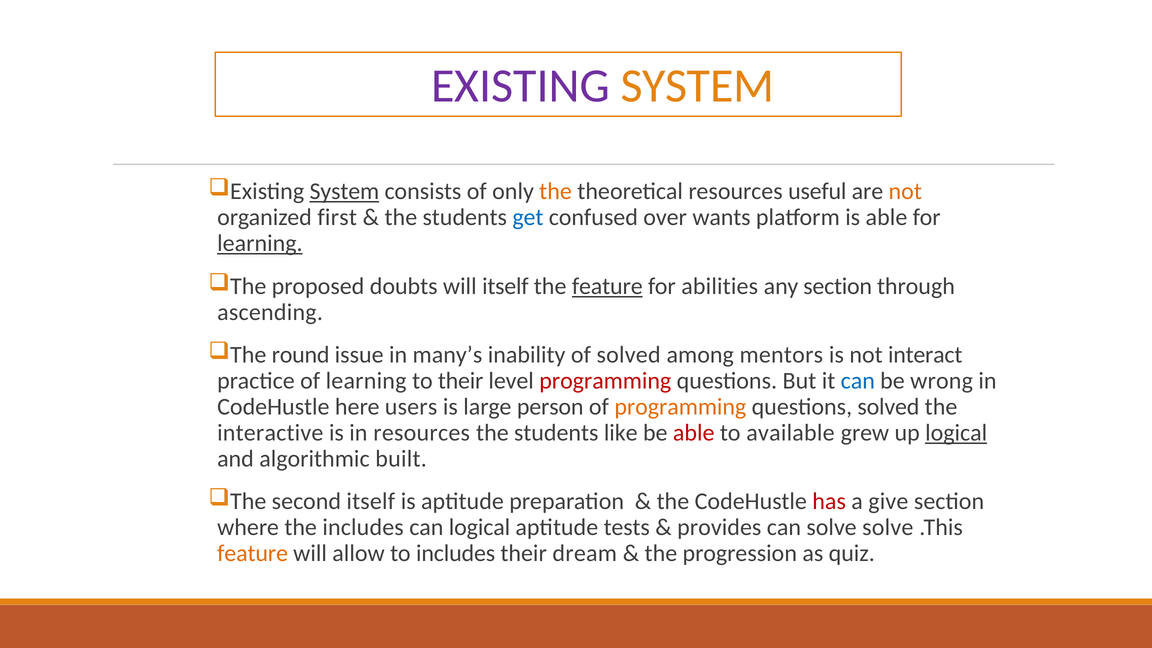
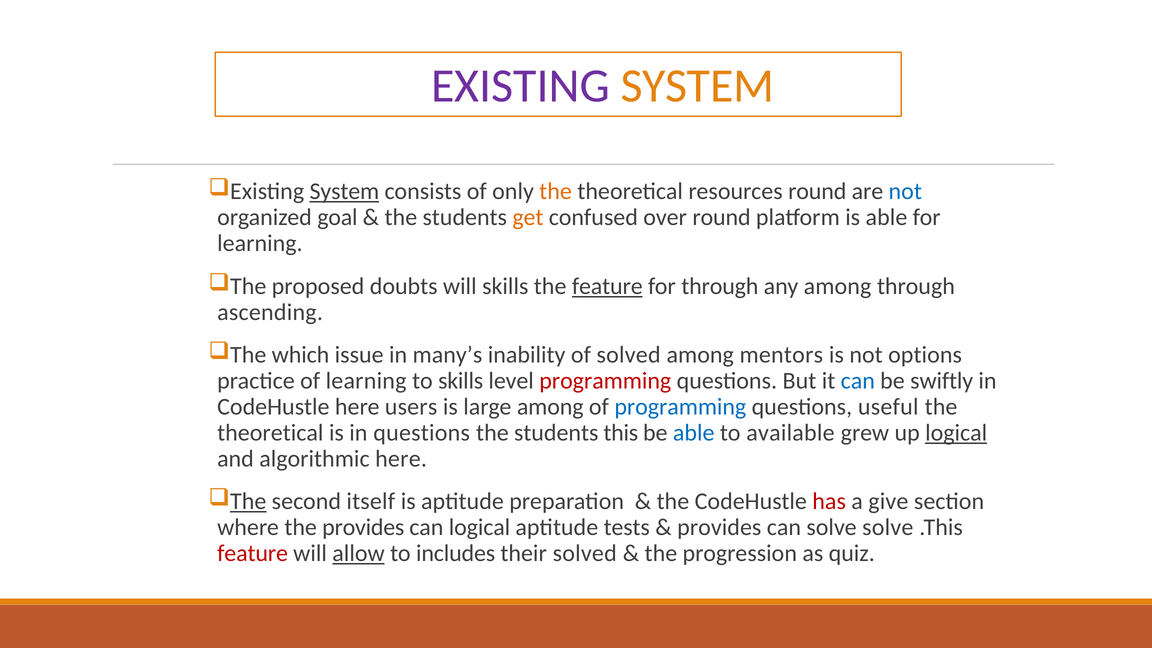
resources useful: useful -> round (817, 192)
not colour: orange -> blue (905, 192)
first: first -> goal (337, 217)
get colour: blue -> orange (528, 217)
over wants: wants -> round (722, 217)
learning underline: present -> none (260, 243)
will itself: itself -> skills (505, 286)
for abilities: abilities -> through (720, 286)
any section: section -> among (838, 286)
round: round -> which (301, 355)
interact: interact -> options (925, 355)
to their: their -> skills (461, 381)
wrong: wrong -> swiftly (942, 381)
large person: person -> among (550, 407)
programming colour: orange -> blue (680, 407)
questions solved: solved -> useful (888, 407)
interactive: interactive -> theoretical (270, 433)
in resources: resources -> questions (422, 433)
like: like -> this (621, 433)
able colour: red -> blue (694, 433)
algorithmic built: built -> here (401, 459)
The underline: none -> present (248, 501)
the includes: includes -> provides (363, 527)
feature colour: orange -> red (253, 553)
allow underline: none -> present (359, 553)
their dream: dream -> solved (585, 553)
